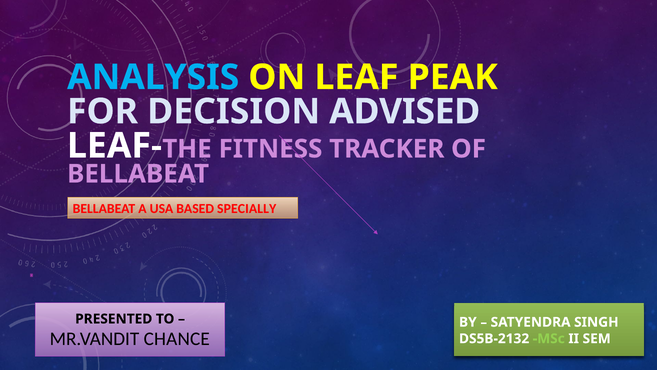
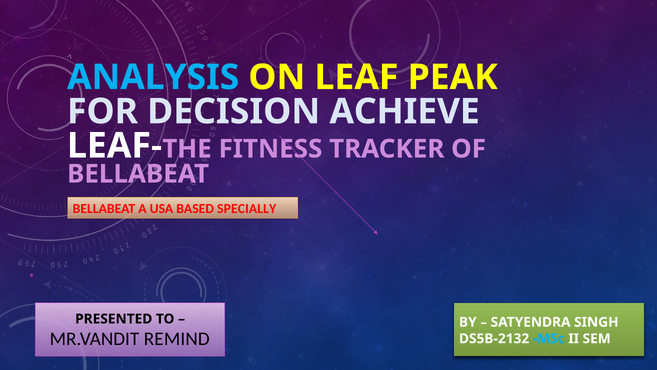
ADVISED: ADVISED -> ACHIEVE (405, 111)
CHANCE: CHANCE -> REMIND (177, 339)
MSc colour: light green -> light blue (549, 338)
